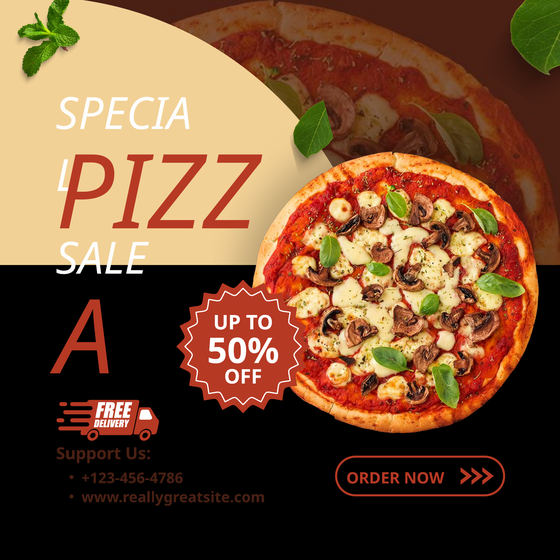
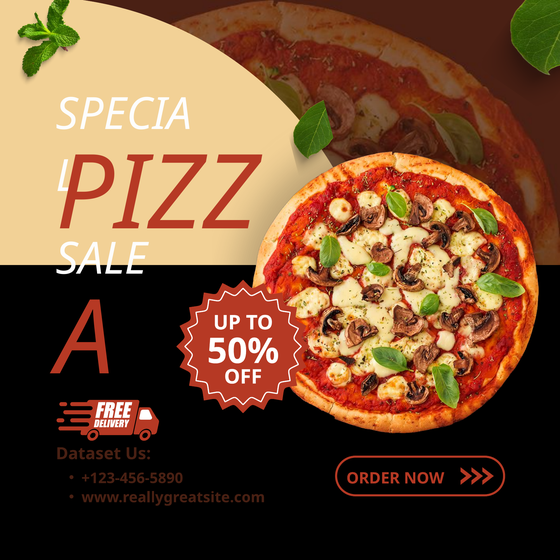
Support: Support -> Dataset (88, 454)
+123-456-4786: +123-456-4786 -> +123-456-5890 (132, 478)
